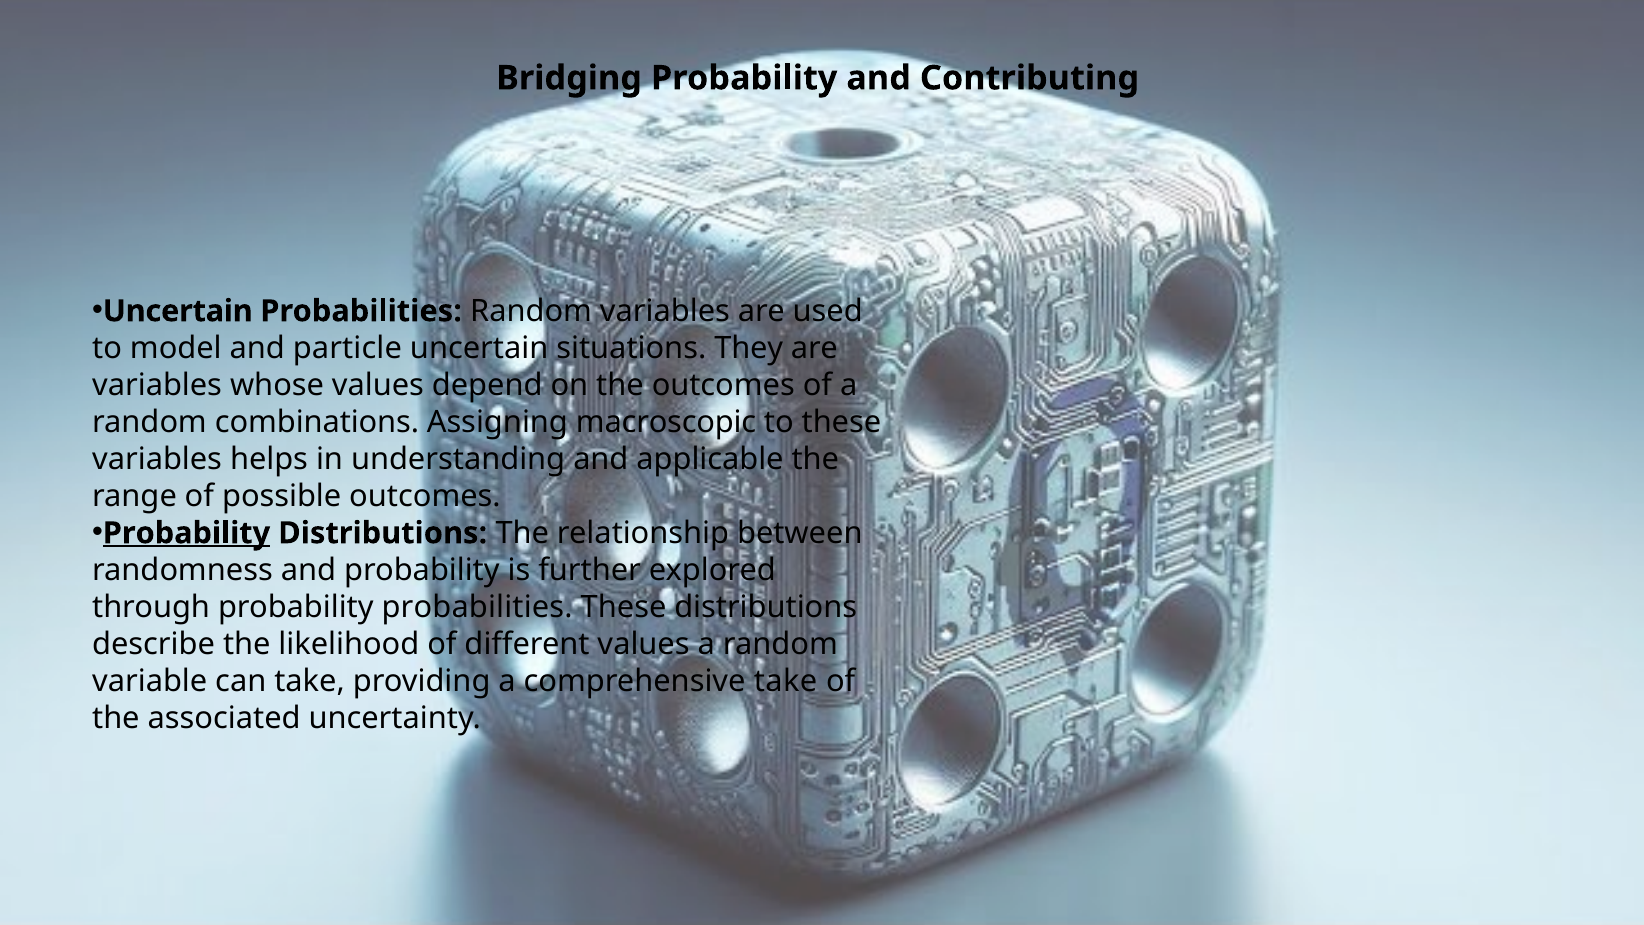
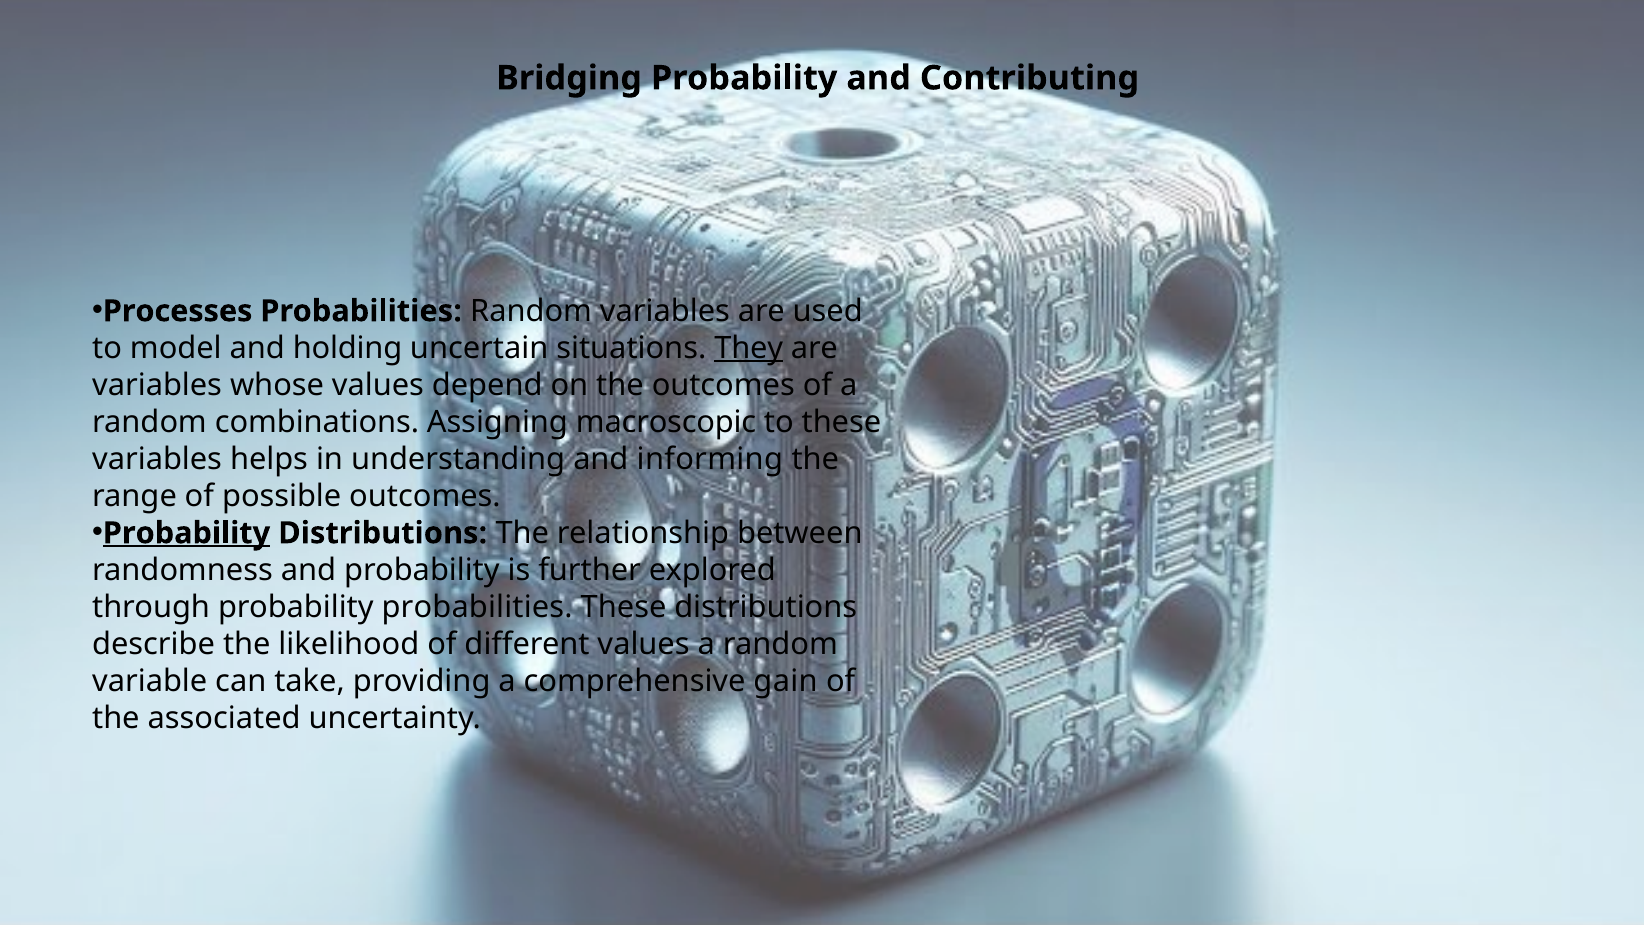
Uncertain: Uncertain -> Processes (178, 311)
particle: particle -> holding (348, 348)
They underline: none -> present (749, 348)
applicable: applicable -> informing (710, 459)
comprehensive take: take -> gain (786, 681)
